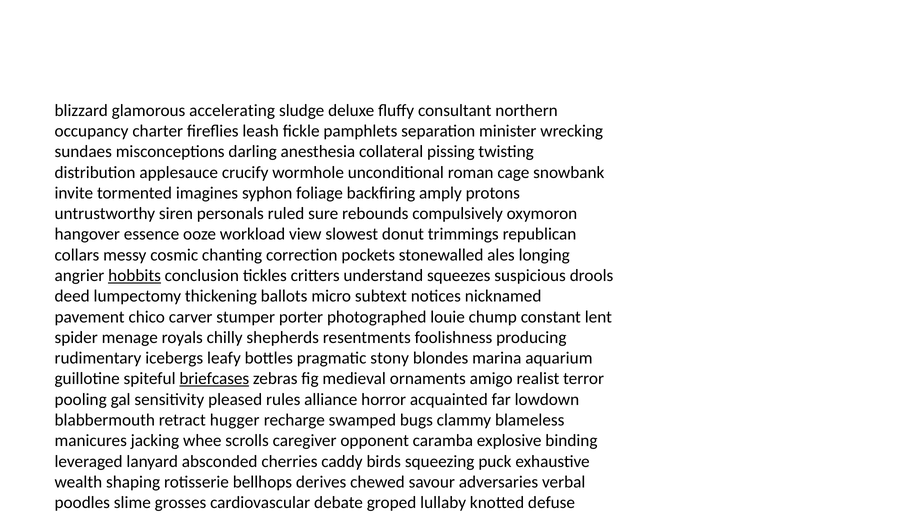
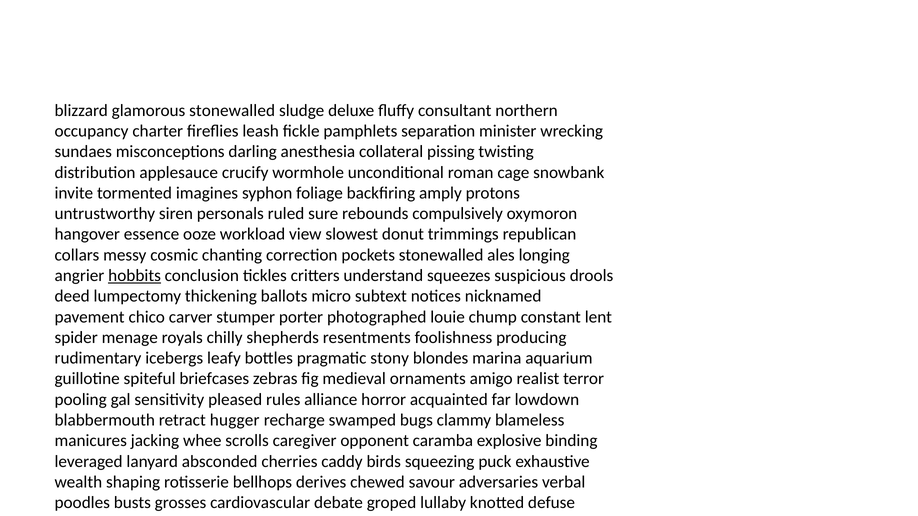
glamorous accelerating: accelerating -> stonewalled (232, 111)
briefcases underline: present -> none (214, 379)
poodles slime: slime -> busts (132, 503)
